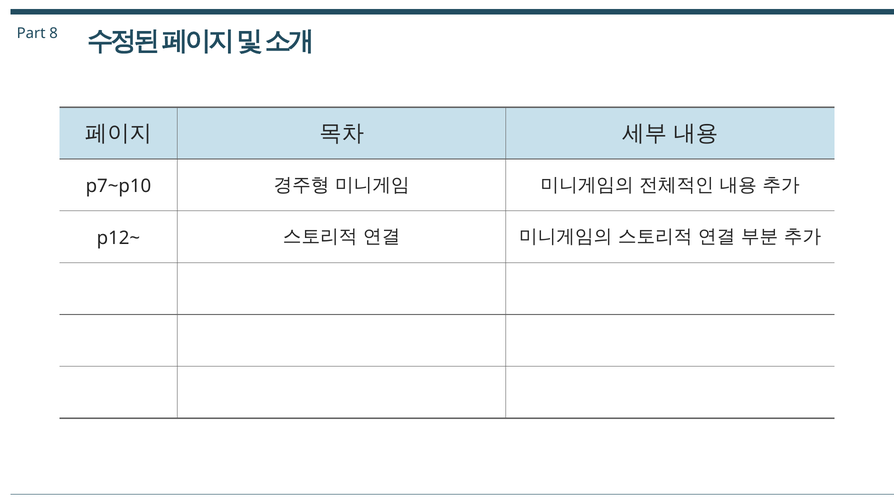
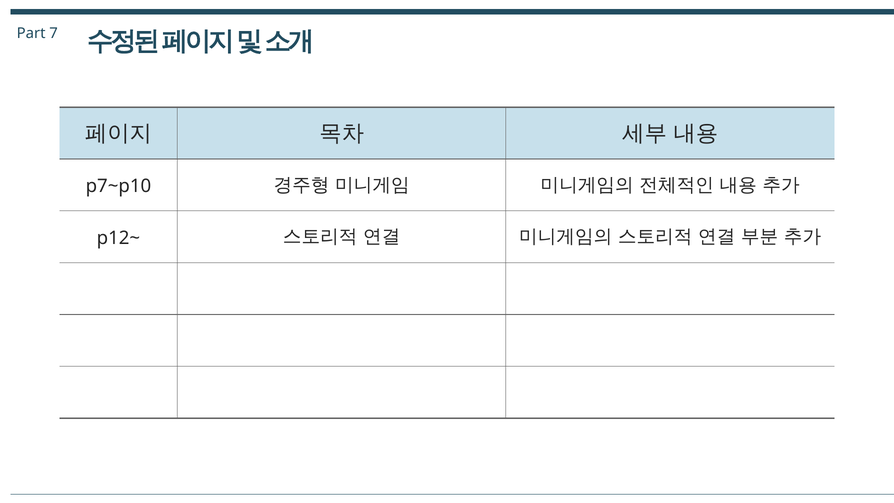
8: 8 -> 7 (54, 33)
